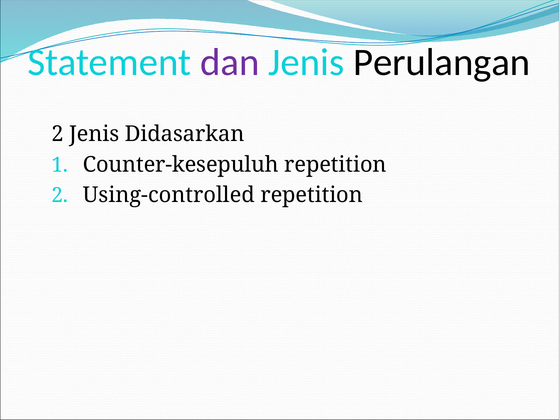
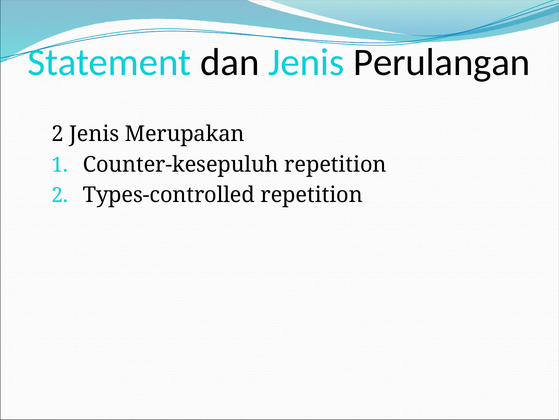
dan colour: purple -> black (230, 62)
Didasarkan: Didasarkan -> Merupakan (185, 134)
Using-controlled: Using-controlled -> Types-controlled (169, 195)
